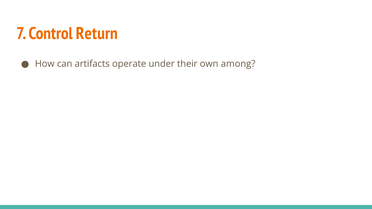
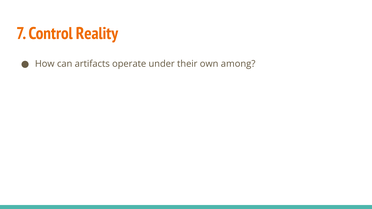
Return: Return -> Reality (97, 34)
